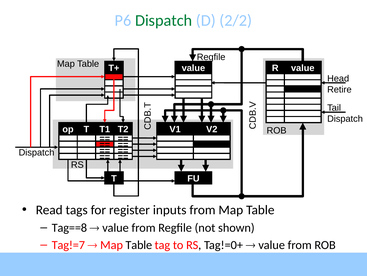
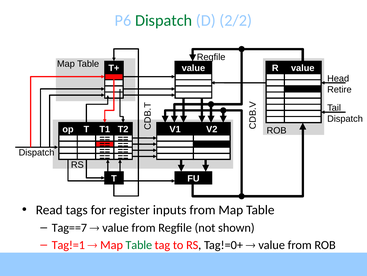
Tag==8: Tag==8 -> Tag==7 (69, 227)
Tag!=7: Tag!=7 -> Tag!=1 (68, 244)
Table colour: black -> green (139, 244)
